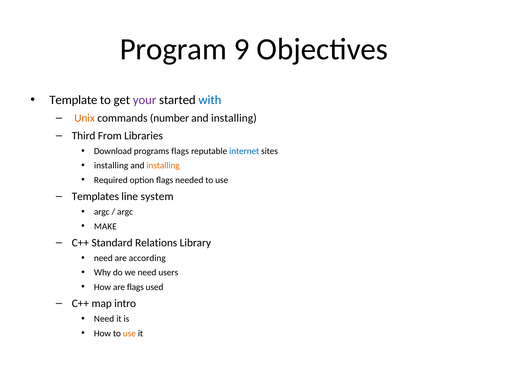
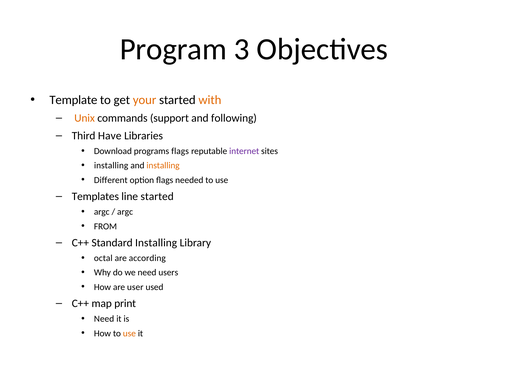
9: 9 -> 3 (242, 49)
your colour: purple -> orange (145, 100)
with colour: blue -> orange (210, 100)
number: number -> support (169, 118)
installing: installing -> following (234, 118)
From: From -> Have (110, 136)
internet colour: blue -> purple (244, 151)
Required: Required -> Different (111, 180)
line system: system -> started (157, 196)
MAKE: MAKE -> FROM (105, 226)
Standard Relations: Relations -> Installing (156, 243)
need: need -> octal (103, 258)
are flags: flags -> user (135, 287)
intro: intro -> print (125, 303)
